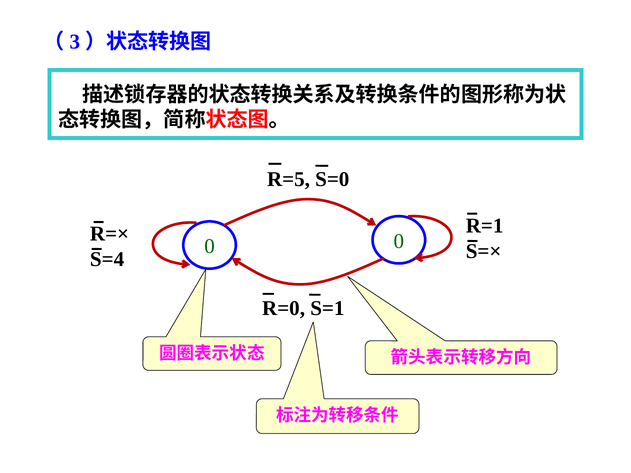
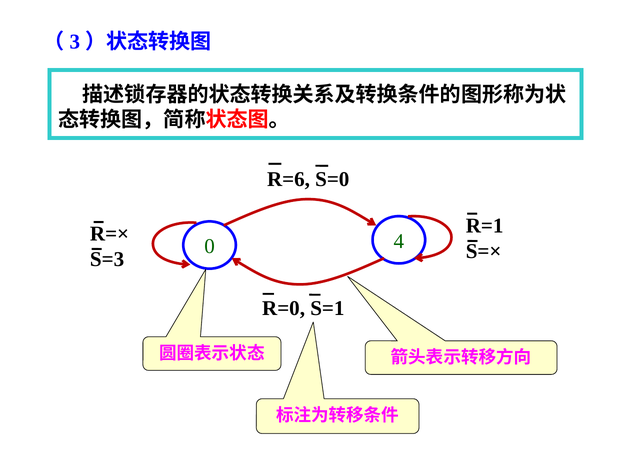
R=5: R=5 -> R=6 (289, 179)
0 0: 0 -> 4 (399, 241)
S=4: S=4 -> S=3 (107, 259)
